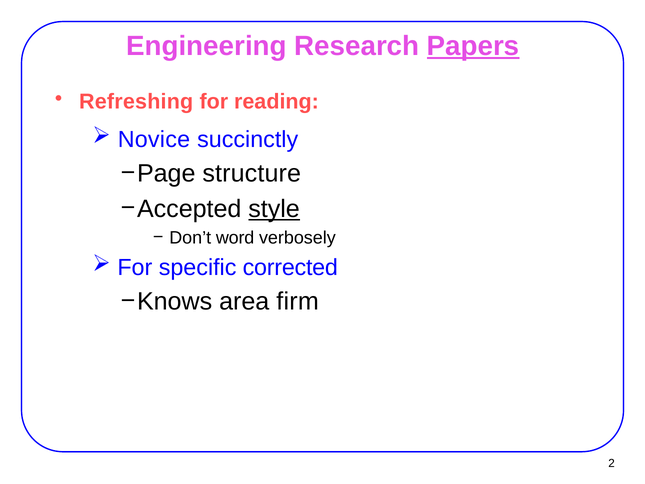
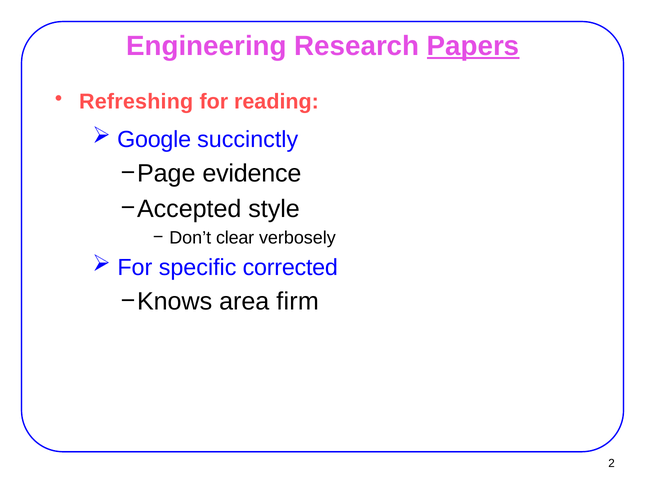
Novice: Novice -> Google (154, 139)
structure: structure -> evidence (252, 174)
style underline: present -> none (274, 209)
word: word -> clear (235, 238)
